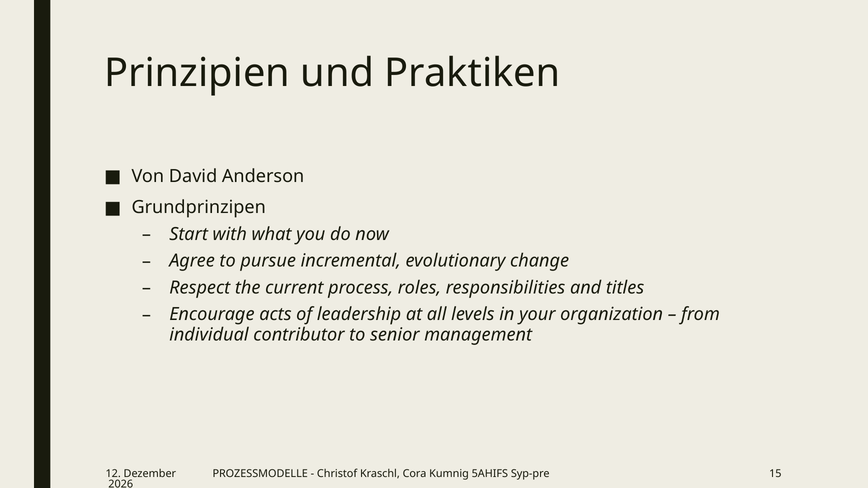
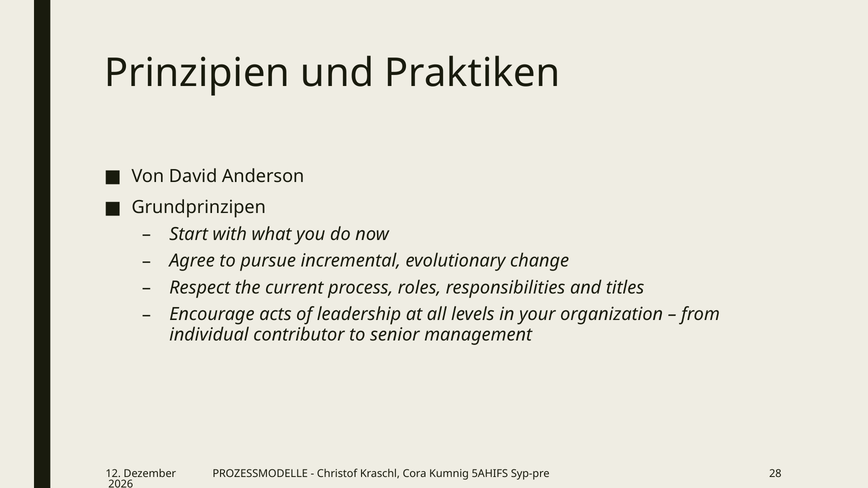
15: 15 -> 28 (775, 474)
